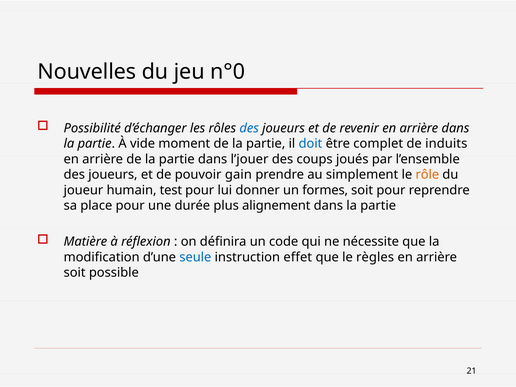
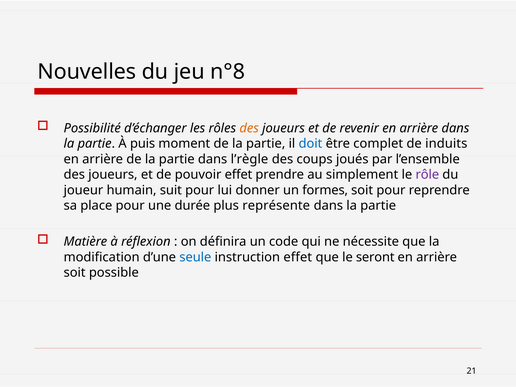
n°0: n°0 -> n°8 (228, 72)
des colour: blue -> orange (249, 128)
vide: vide -> puis (143, 144)
l’jouer: l’jouer -> l’règle (249, 159)
pouvoir gain: gain -> effet (239, 175)
rôle colour: orange -> purple (427, 175)
test: test -> suit (171, 190)
alignement: alignement -> représente (276, 206)
règles: règles -> seront (375, 257)
